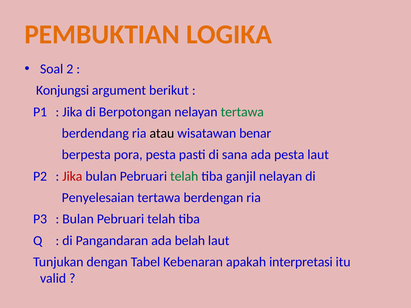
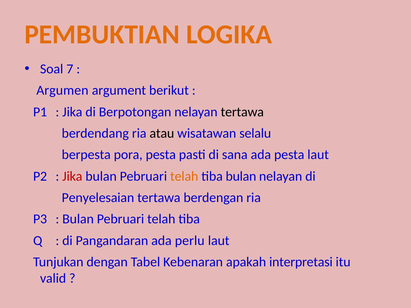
2: 2 -> 7 (70, 69)
Konjungsi: Konjungsi -> Argumen (62, 90)
tertawa colour: green -> black (242, 112)
benar: benar -> selalu (255, 133)
telah colour: green -> orange (184, 176)
tiba ganjil: ganjil -> bulan (241, 176)
belah: belah -> perlu (190, 241)
